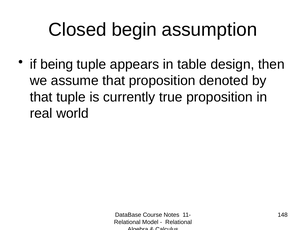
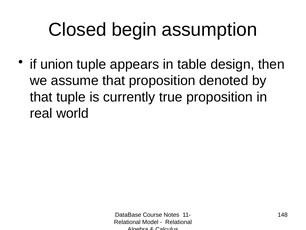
being: being -> union (57, 64)
